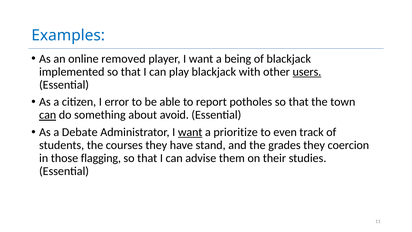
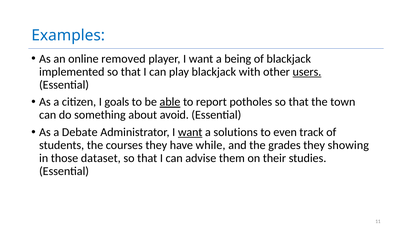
error: error -> goals (117, 102)
able underline: none -> present (170, 102)
can underline: present -> none (48, 115)
prioritize: prioritize -> solutions (236, 132)
stand: stand -> while (211, 145)
coercion: coercion -> showing (348, 145)
flagging: flagging -> dataset (101, 158)
